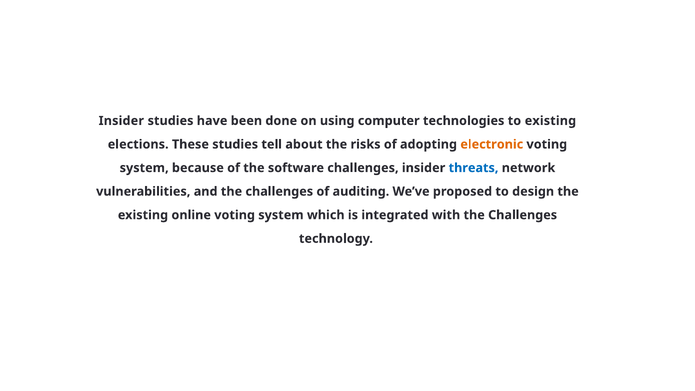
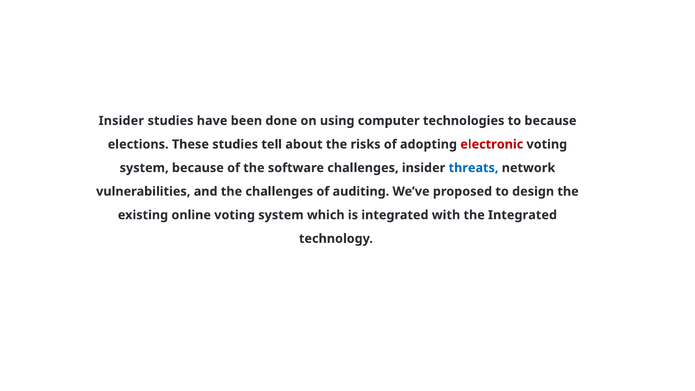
to existing: existing -> because (550, 121)
electronic colour: orange -> red (492, 144)
with the Challenges: Challenges -> Integrated (523, 215)
